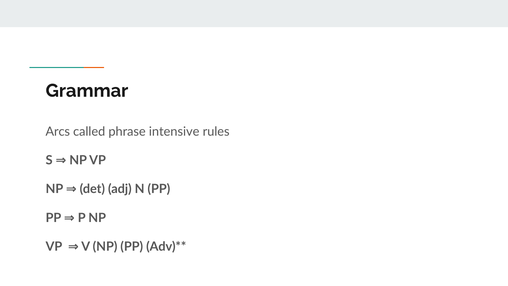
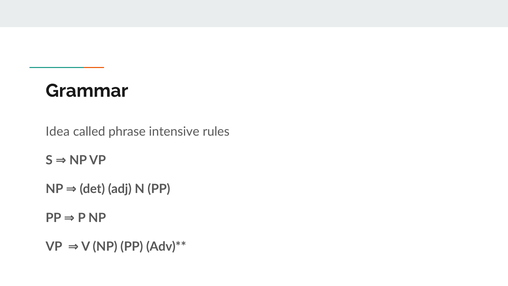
Arcs: Arcs -> Idea (58, 131)
